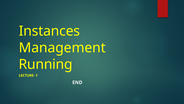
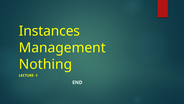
Running: Running -> Nothing (46, 64)
